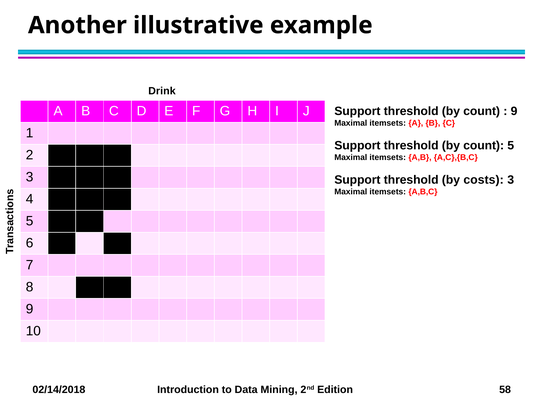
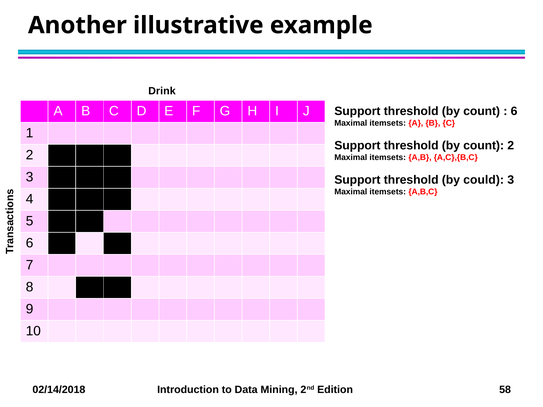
9: 9 -> 6 (514, 111)
count 5: 5 -> 2 (511, 146)
costs: costs -> could (484, 180)
